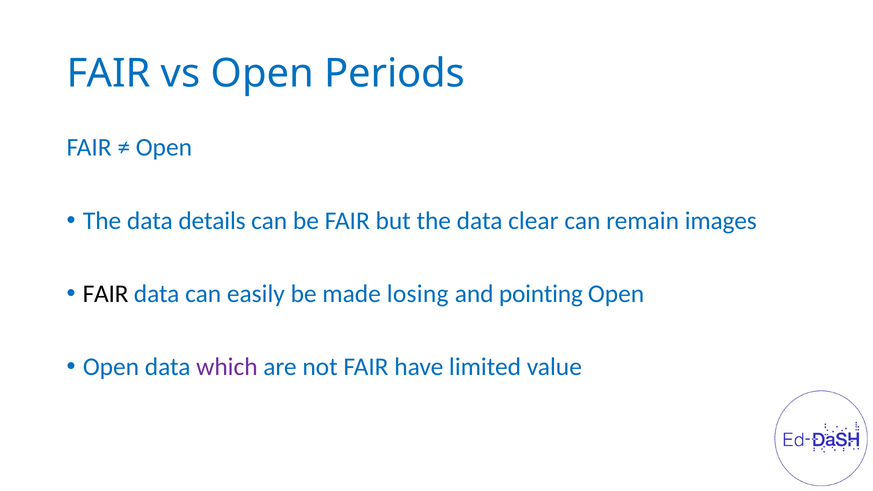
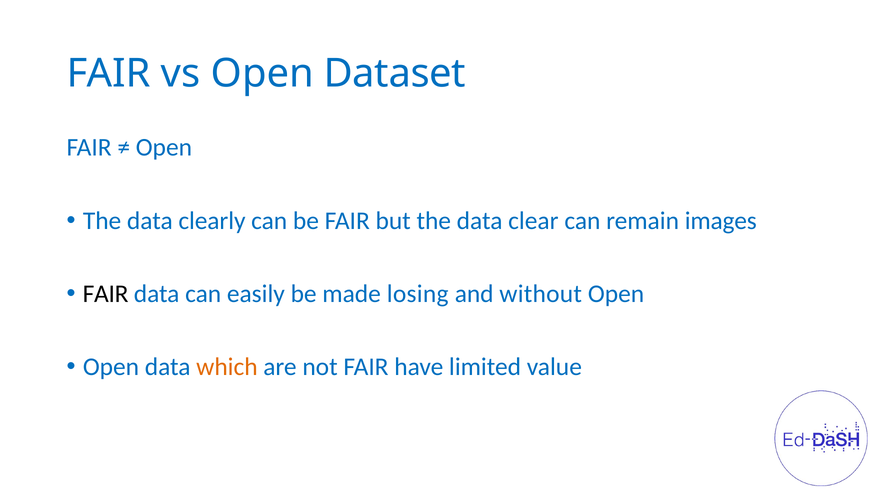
Periods: Periods -> Dataset (395, 73)
details: details -> clearly (212, 221)
pointing: pointing -> without (541, 294)
which colour: purple -> orange (227, 367)
